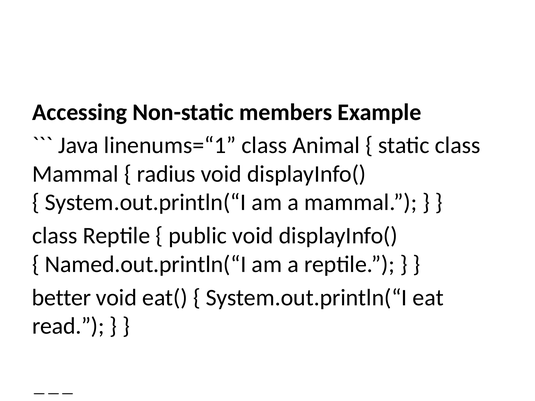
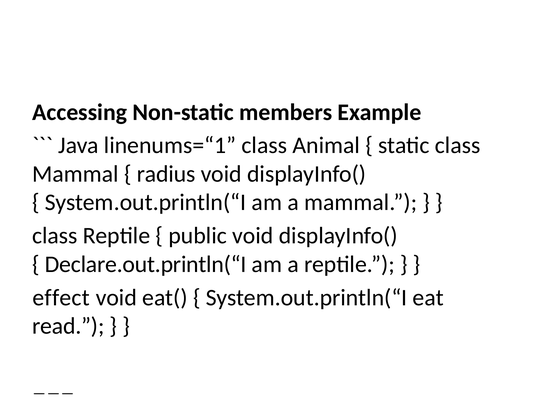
Named.out.println(“I: Named.out.println(“I -> Declare.out.println(“I (146, 264)
better: better -> effect (61, 298)
